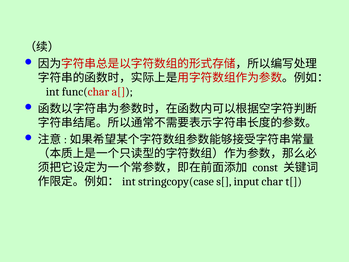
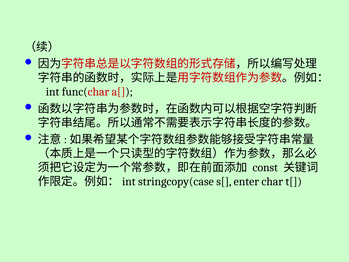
input: input -> enter (246, 181)
